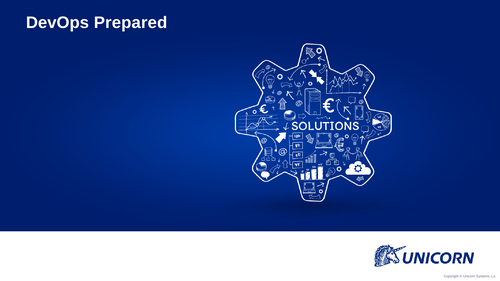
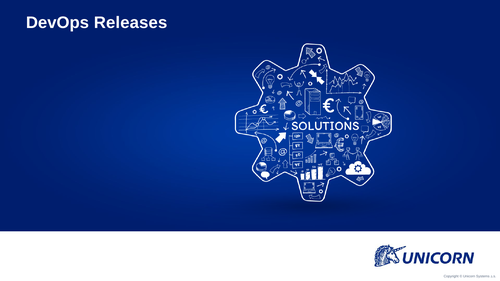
Prepared: Prepared -> Releases (131, 23)
